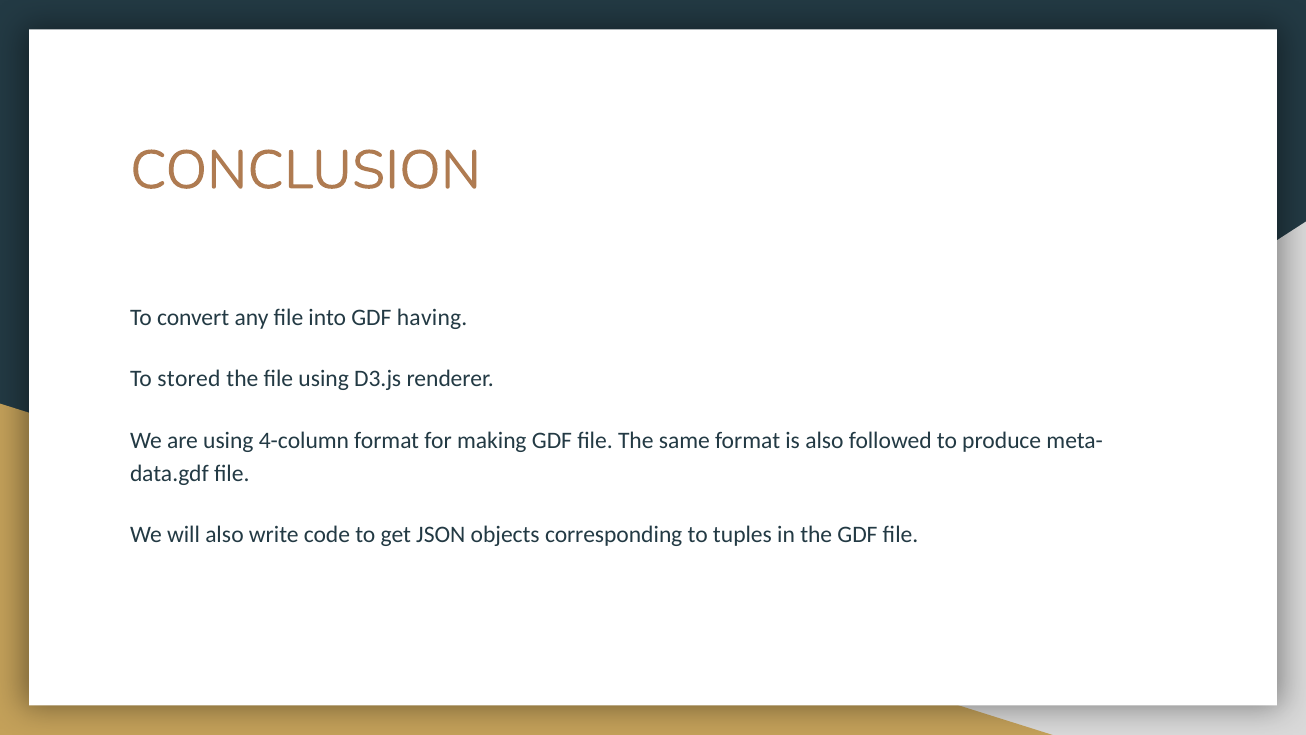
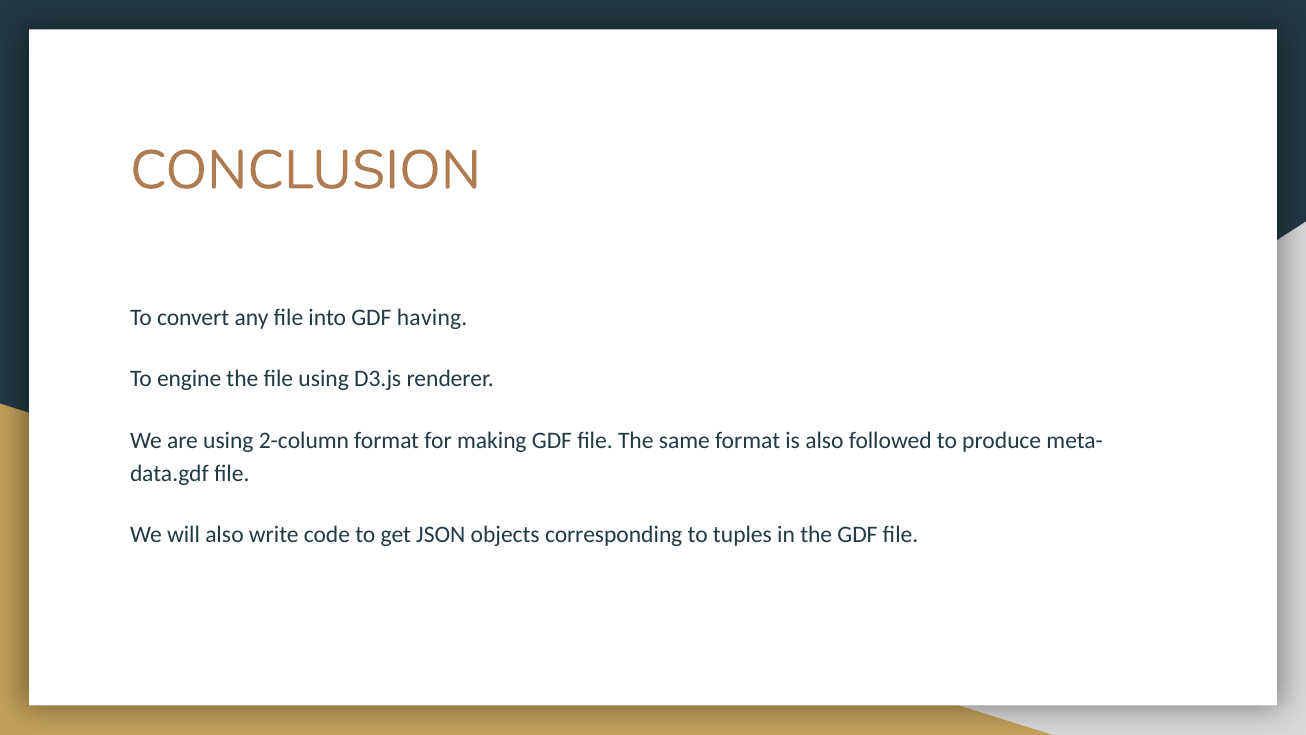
stored: stored -> engine (189, 379)
4-column: 4-column -> 2-column (304, 441)
